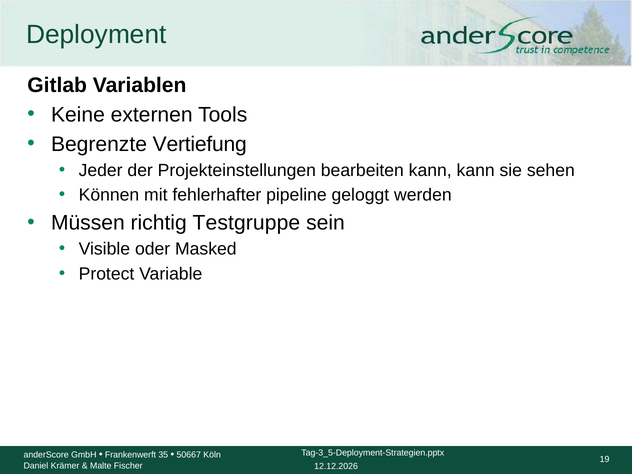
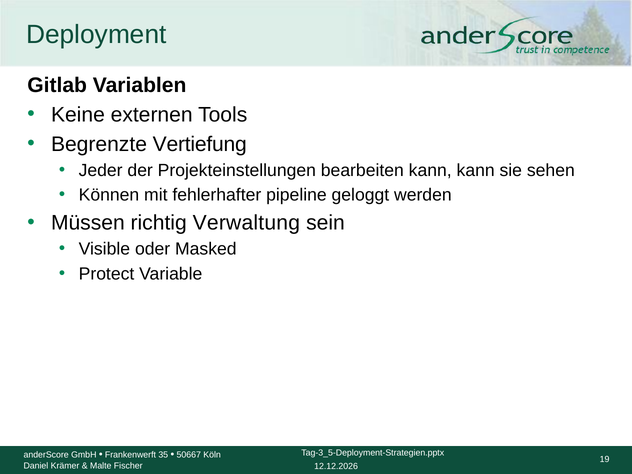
Testgruppe: Testgruppe -> Verwaltung (246, 223)
